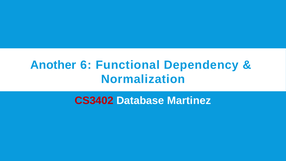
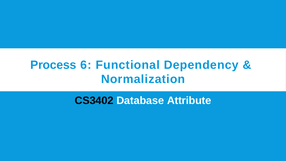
Another: Another -> Process (53, 65)
CS3402 colour: red -> black (94, 101)
Martinez: Martinez -> Attribute (189, 101)
